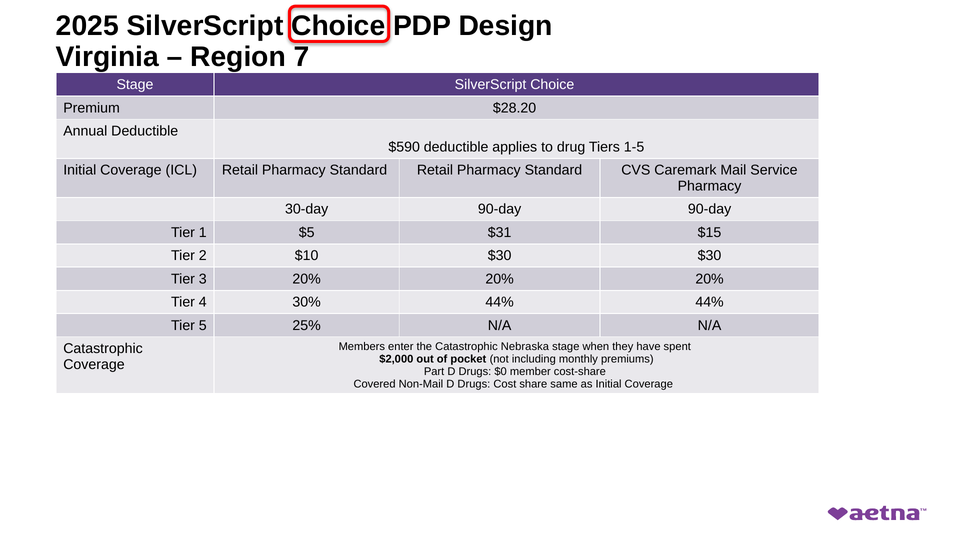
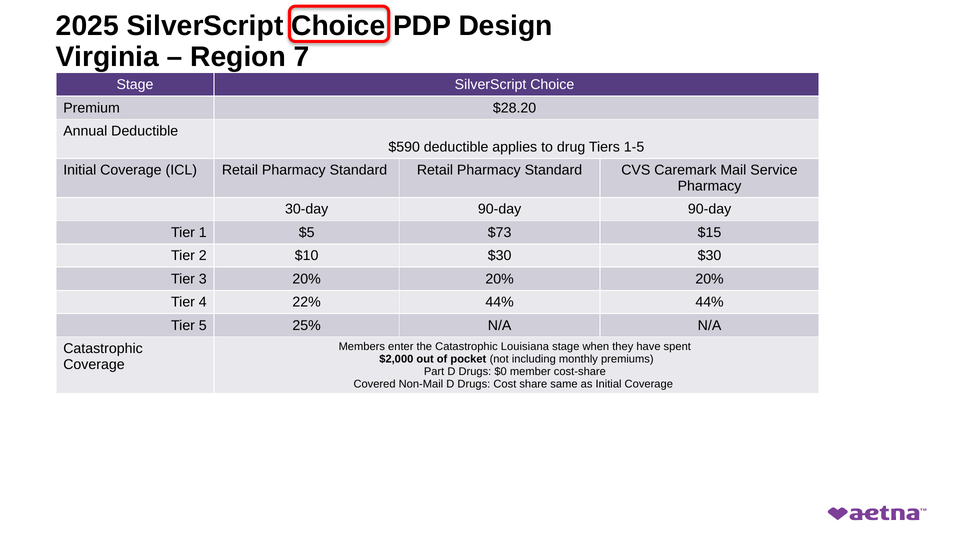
$31: $31 -> $73 (500, 232)
30%: 30% -> 22% (307, 302)
Nebraska: Nebraska -> Louisiana (525, 347)
